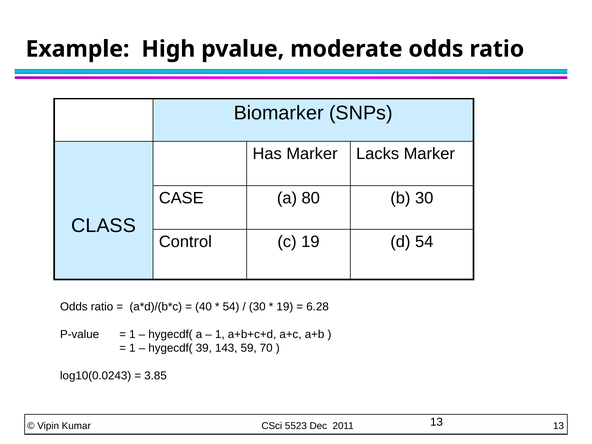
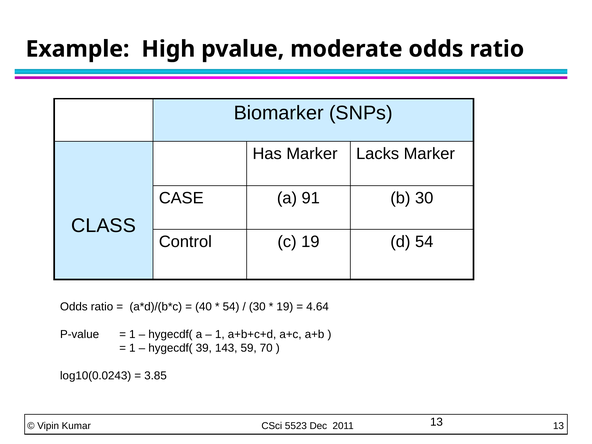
80: 80 -> 91 (311, 198)
6.28: 6.28 -> 4.64 (318, 307)
